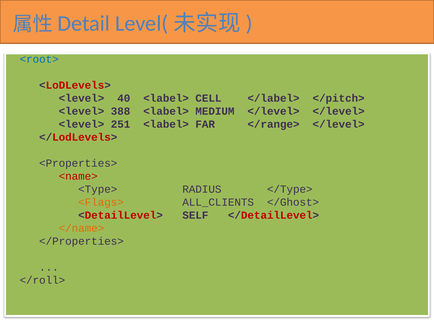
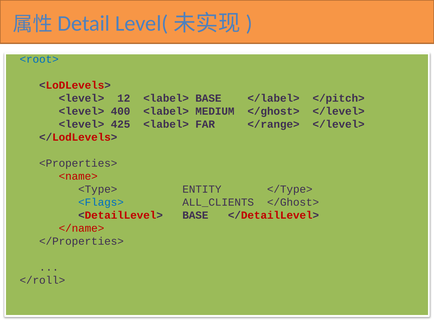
40: 40 -> 12 (124, 98)
<label> CELL: CELL -> BASE (208, 98)
388: 388 -> 400 (121, 111)
MEDIUM </level>: </level> -> </ghost> (274, 111)
251: 251 -> 425 (121, 124)
RADIUS: RADIUS -> ENTITY (202, 190)
<Flags> colour: orange -> blue (101, 203)
<DetailLevel> SELF: SELF -> BASE (195, 216)
</name> colour: orange -> red (81, 229)
